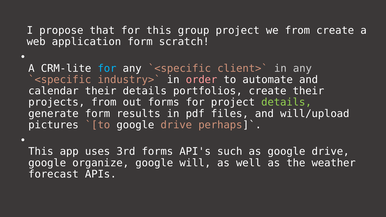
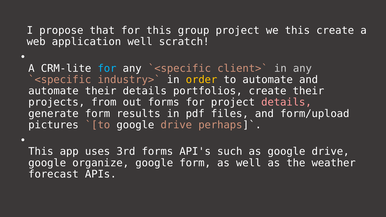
we from: from -> this (297, 30)
application form: form -> well (140, 42)
order colour: pink -> yellow (202, 80)
calendar: calendar -> automate (53, 91)
details colour: light green -> pink (286, 102)
will/upload: will/upload -> form/upload (315, 114)
google will: will -> form (195, 163)
